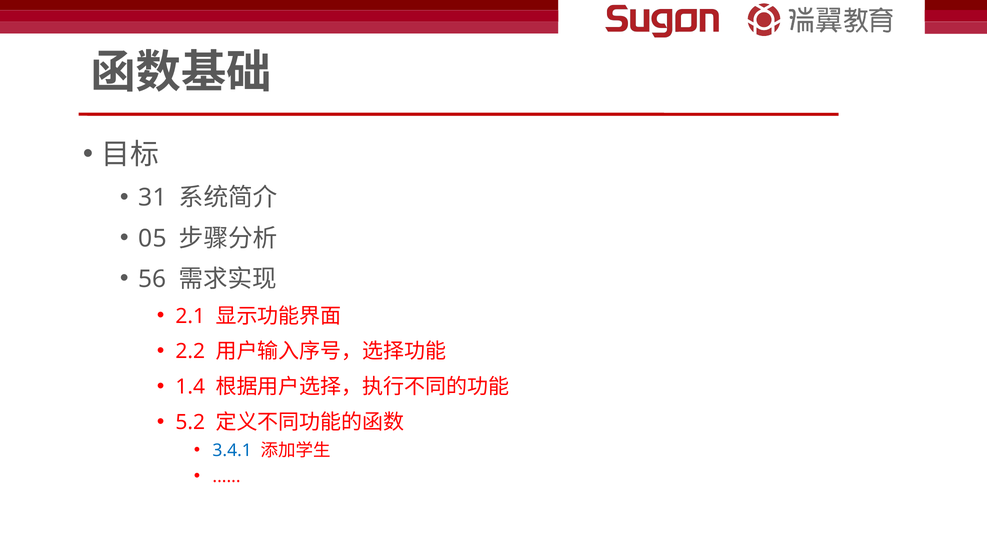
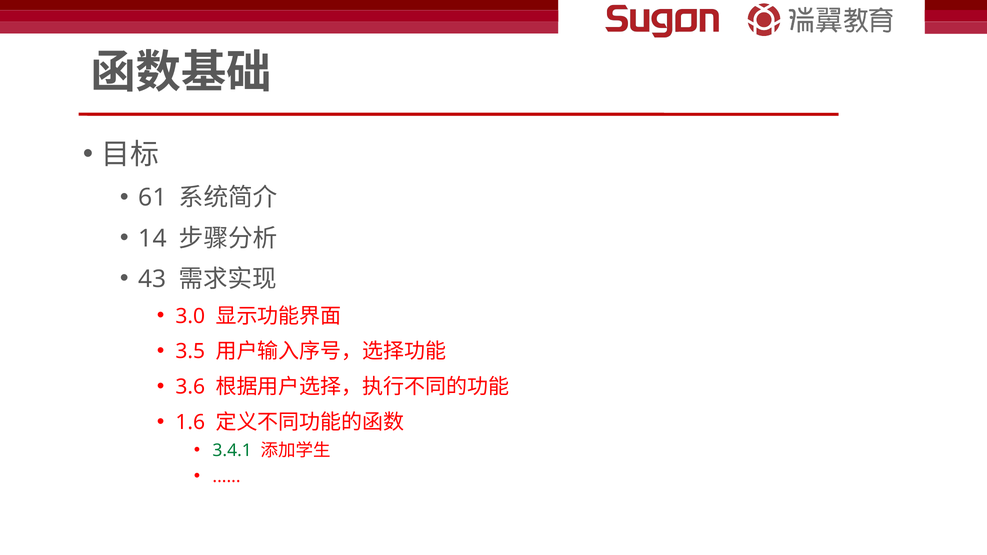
31: 31 -> 61 (153, 198)
05: 05 -> 14 (153, 239)
56: 56 -> 43 (152, 279)
2.1: 2.1 -> 3.0 (190, 316)
2.2: 2.2 -> 3.5 (190, 352)
1.4: 1.4 -> 3.6 (190, 387)
5.2: 5.2 -> 1.6 (190, 422)
3.4.1 colour: blue -> green (232, 450)
